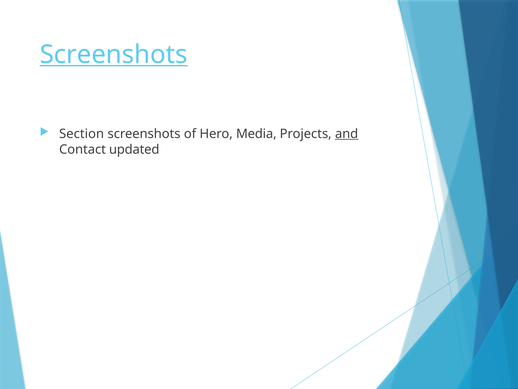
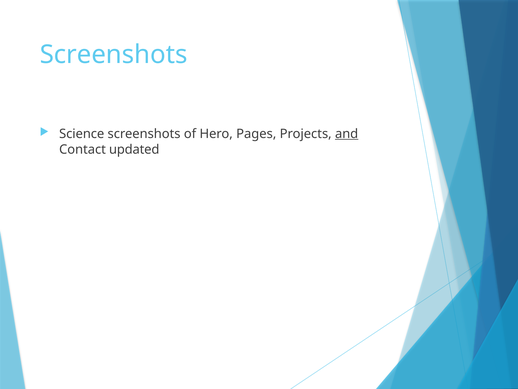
Screenshots underline: present -> none (114, 54)
Section: Section -> Science (82, 134)
Media: Media -> Pages (256, 134)
